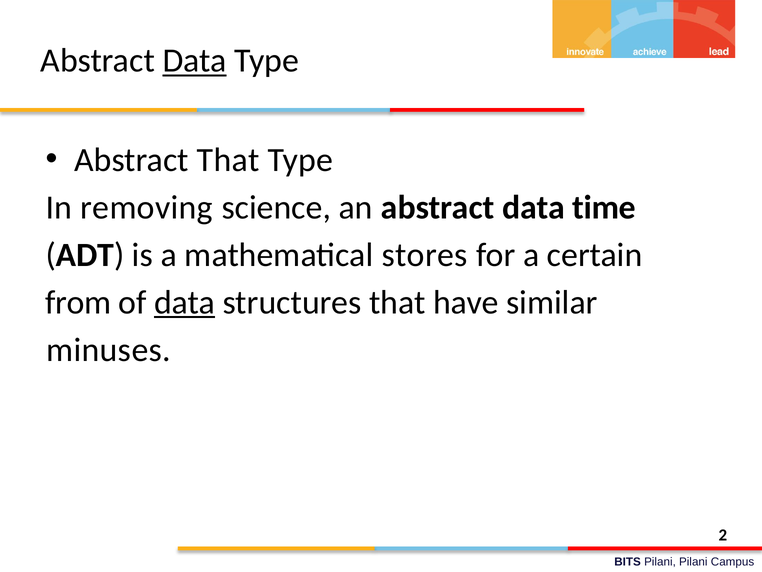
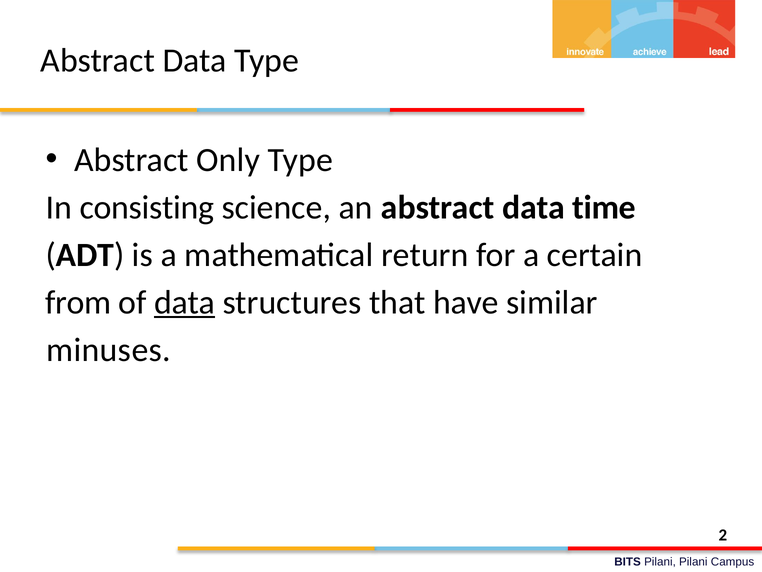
Data underline: present -> none (195, 61)
Abstract That: That -> Only (228, 160)
removing: removing -> consisting (147, 207)
stores: stores -> return (425, 255)
